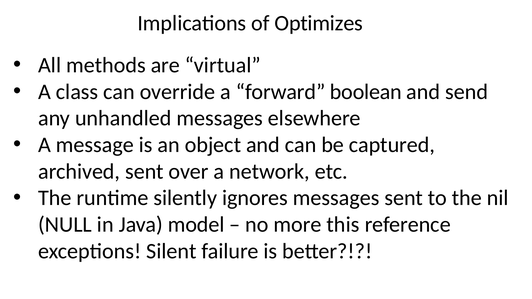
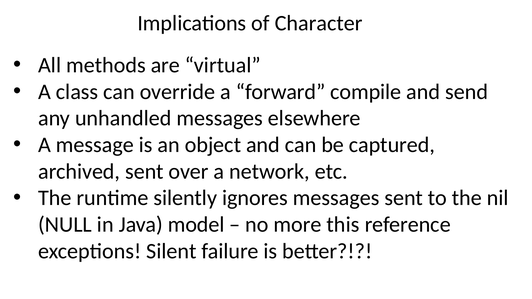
Optimizes: Optimizes -> Character (319, 23)
boolean: boolean -> compile (366, 92)
